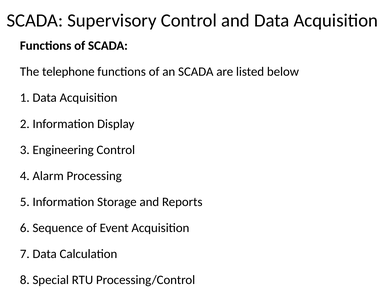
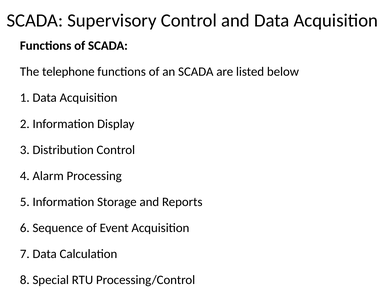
Engineering: Engineering -> Distribution (63, 150)
